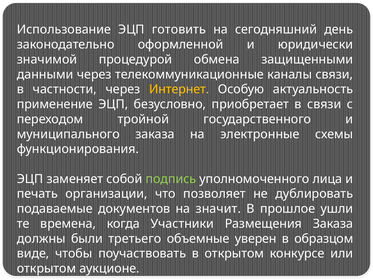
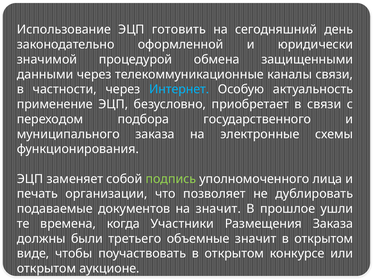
Интернет colour: yellow -> light blue (179, 89)
тройной: тройной -> подбора (143, 119)
объемные уверен: уверен -> значит (256, 238)
образцом: образцом -> открытом (324, 238)
